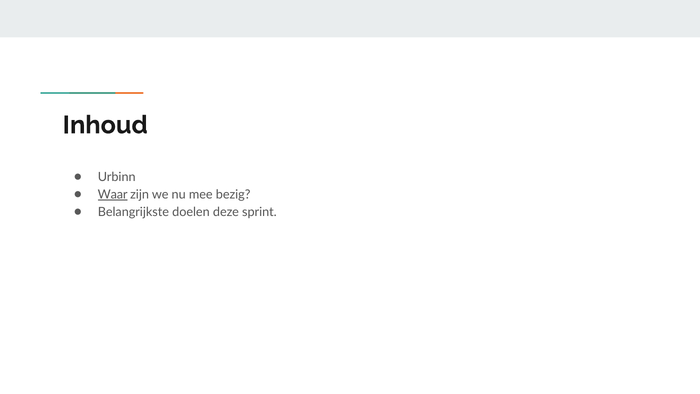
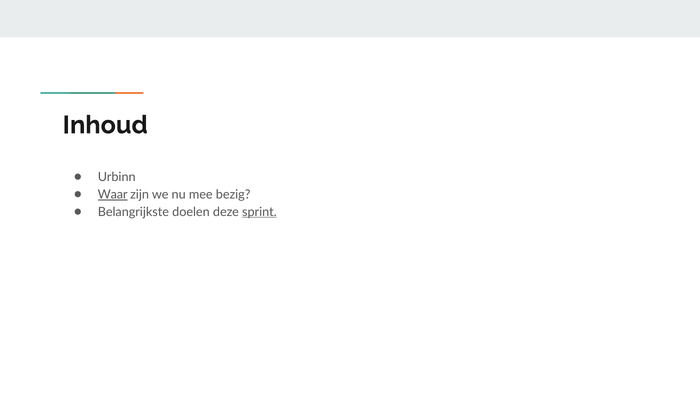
sprint underline: none -> present (259, 212)
